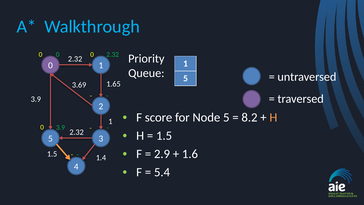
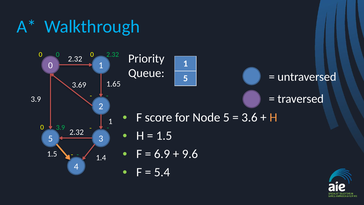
8.2: 8.2 -> 3.6 (249, 117)
2.9: 2.9 -> 6.9 (162, 154)
1.6: 1.6 -> 9.6 (190, 154)
